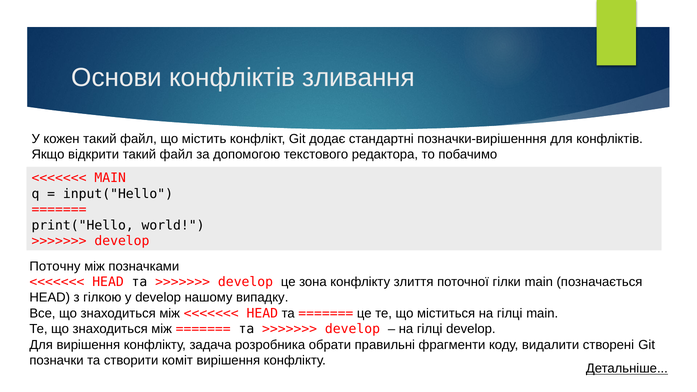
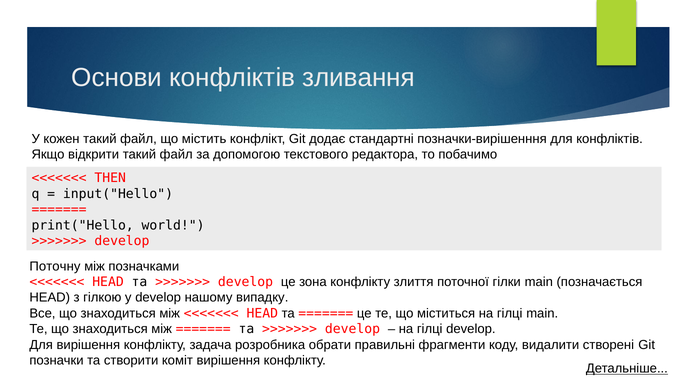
MAIN: MAIN -> THEN (110, 178)
